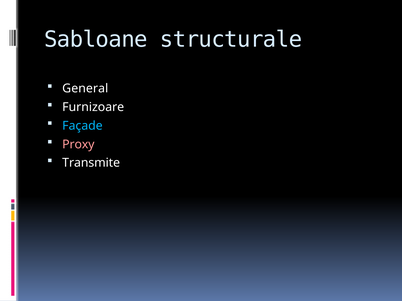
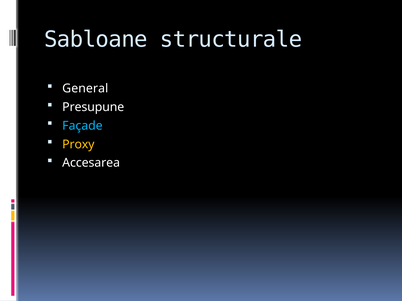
Furnizoare: Furnizoare -> Presupune (93, 107)
Proxy colour: pink -> yellow (78, 145)
Transmite: Transmite -> Accesarea (91, 163)
